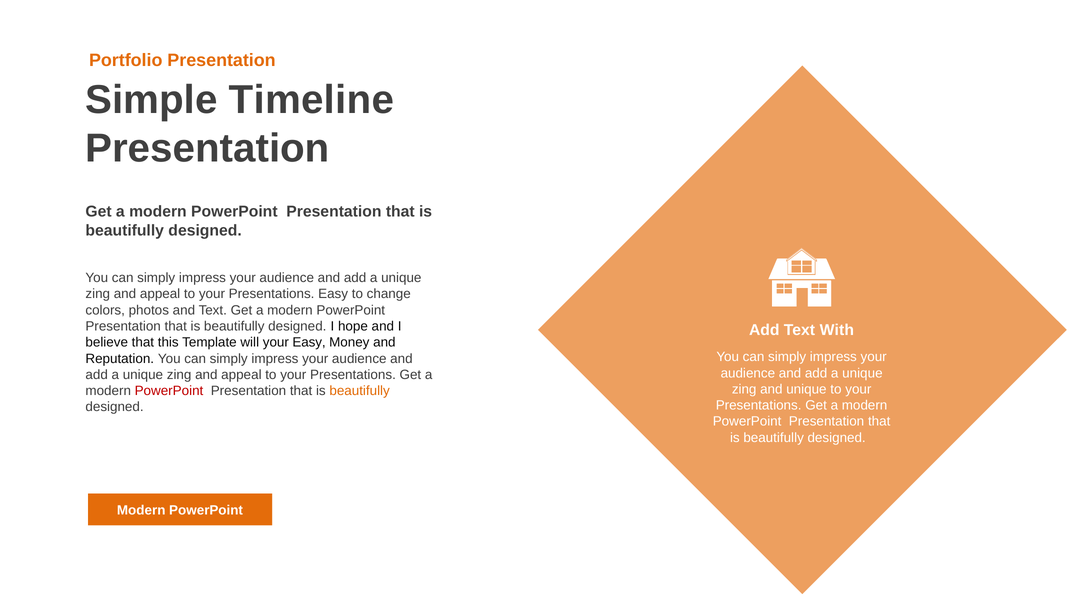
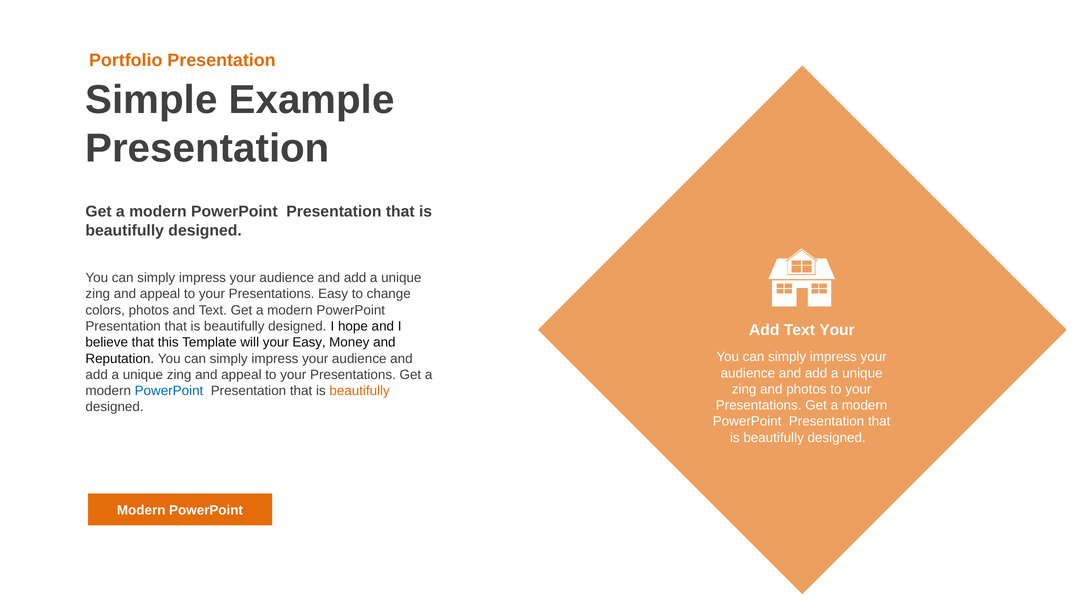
Timeline: Timeline -> Example (312, 100)
Text With: With -> Your (837, 330)
and unique: unique -> photos (806, 389)
PowerPoint colour: red -> blue (169, 391)
